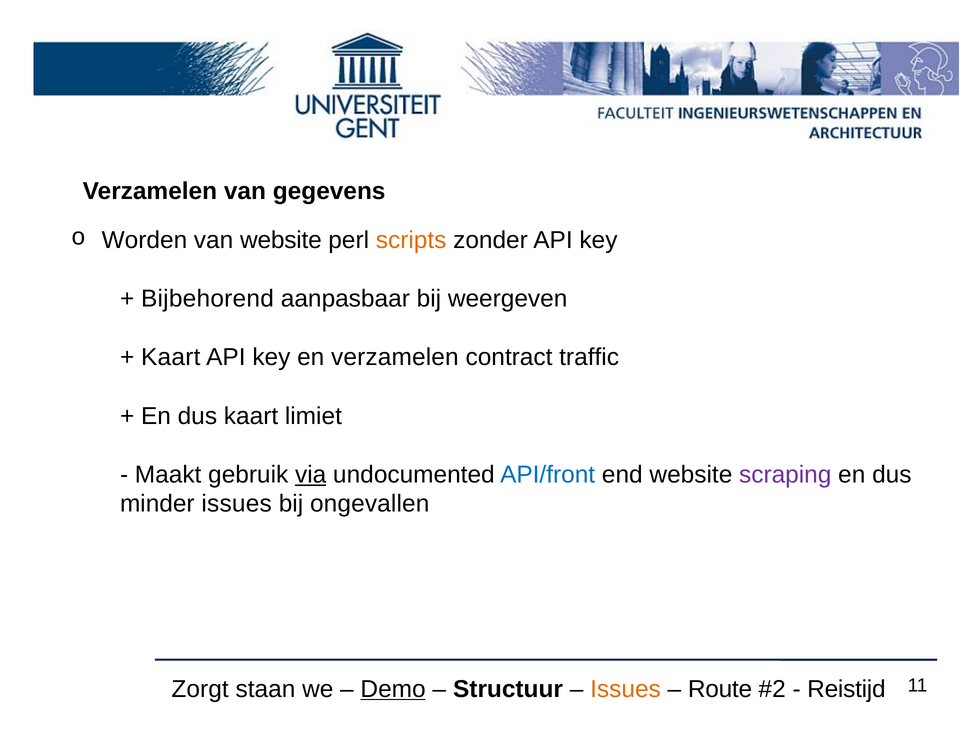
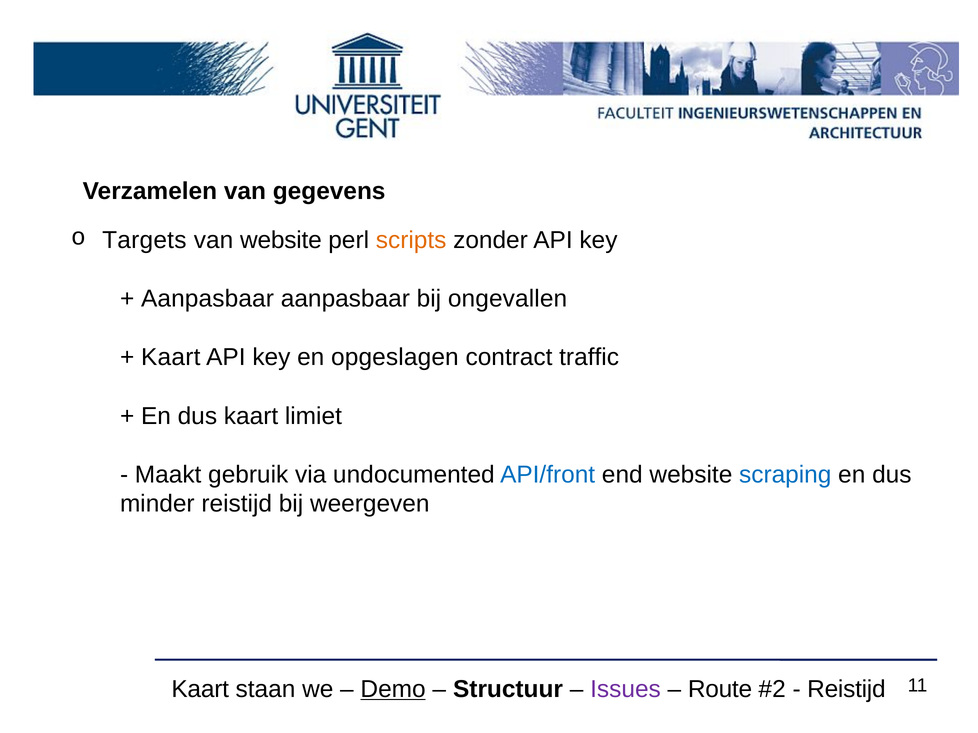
Worden: Worden -> Targets (144, 240)
Bijbehorend: Bijbehorend -> Aanpasbaar (207, 299)
weergeven: weergeven -> ongevallen (508, 299)
en verzamelen: verzamelen -> opgeslagen (395, 358)
via underline: present -> none (311, 475)
scraping colour: purple -> blue (785, 475)
minder issues: issues -> reistijd (237, 504)
ongevallen: ongevallen -> weergeven (370, 504)
Zorgt: Zorgt -> Kaart (200, 689)
Issues colour: orange -> purple (626, 689)
